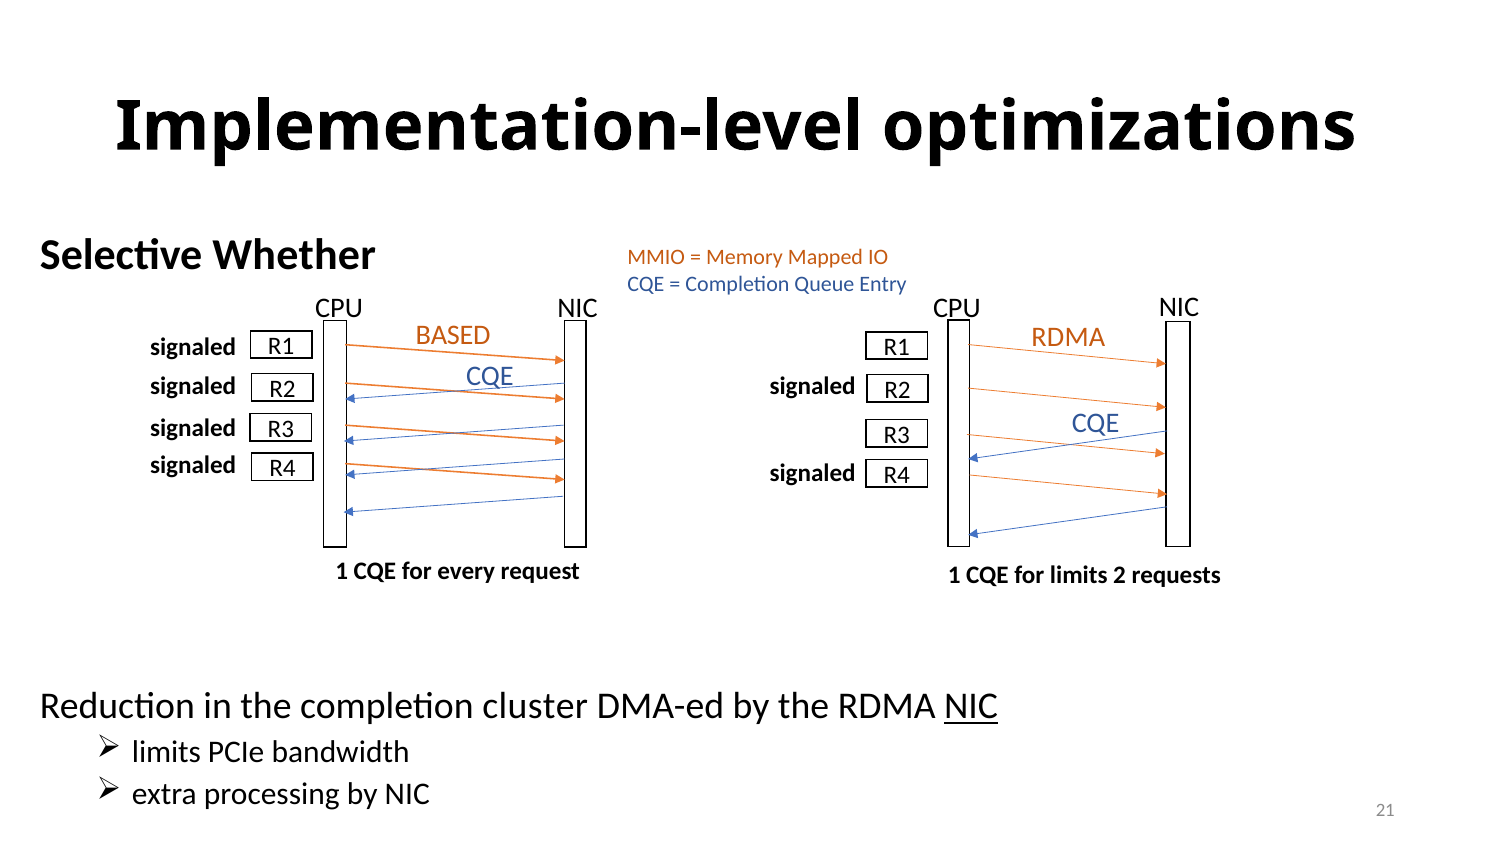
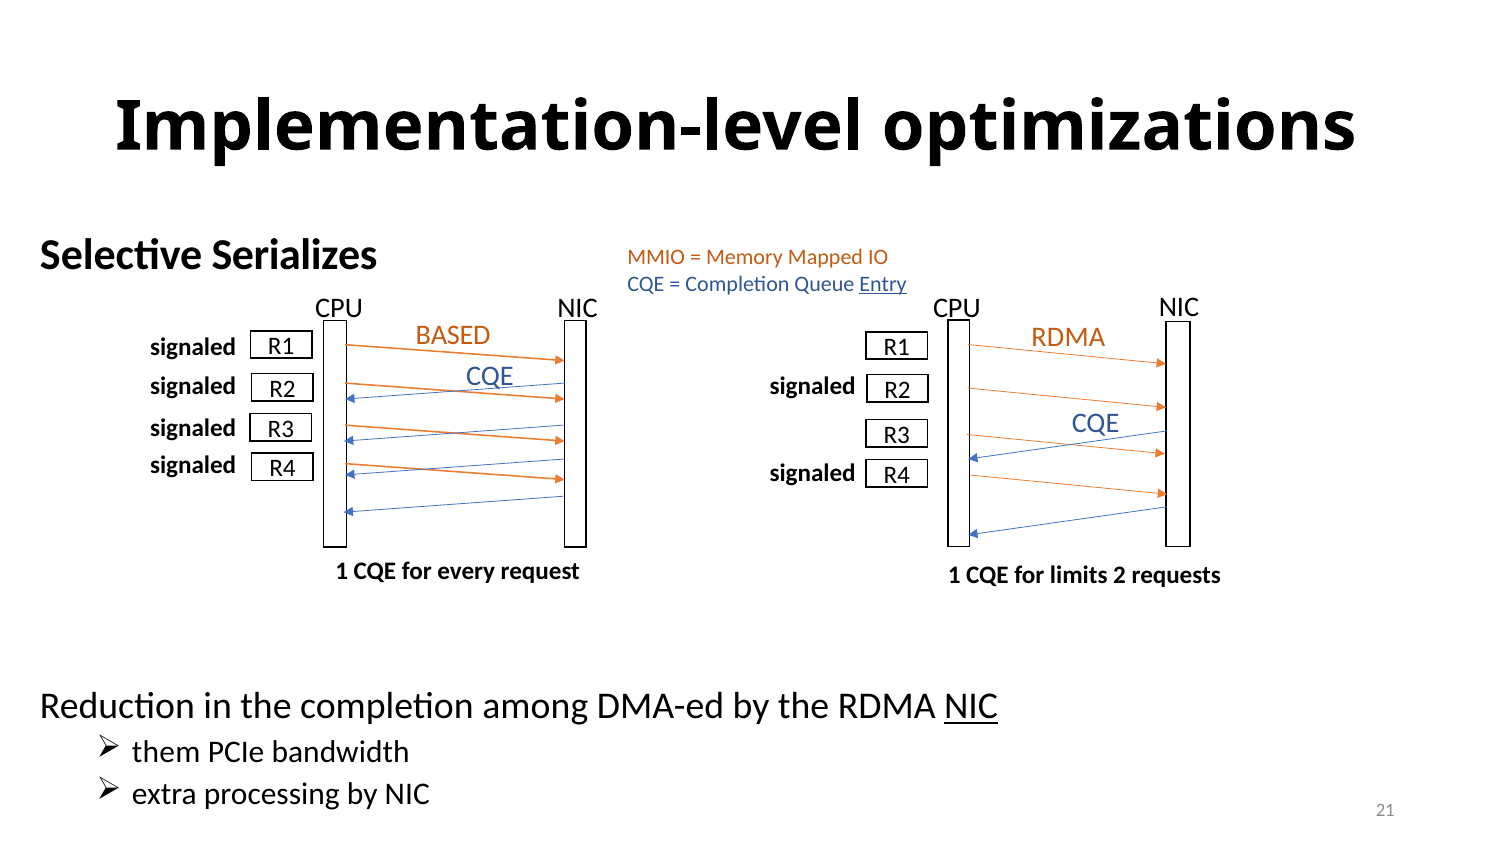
Whether: Whether -> Serializes (294, 255)
Entry underline: none -> present (883, 284)
cluster: cluster -> among (535, 707)
limits: limits -> them (166, 752)
